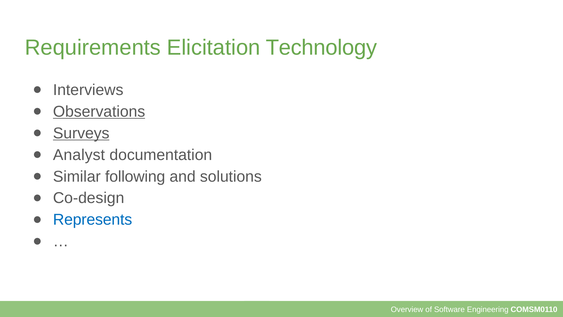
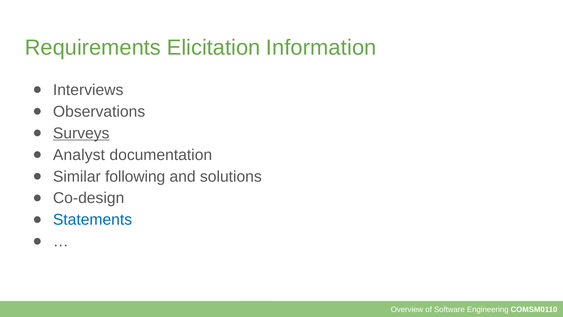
Technology: Technology -> Information (321, 48)
Observations underline: present -> none (99, 112)
Represents: Represents -> Statements (93, 220)
